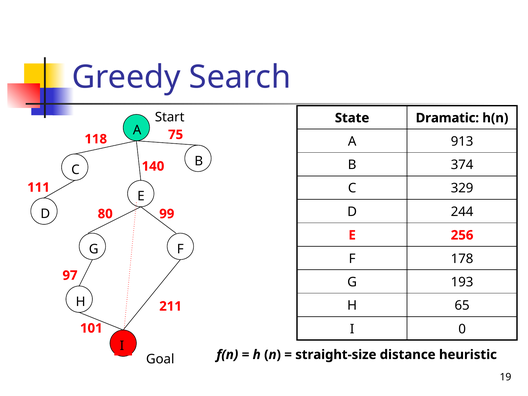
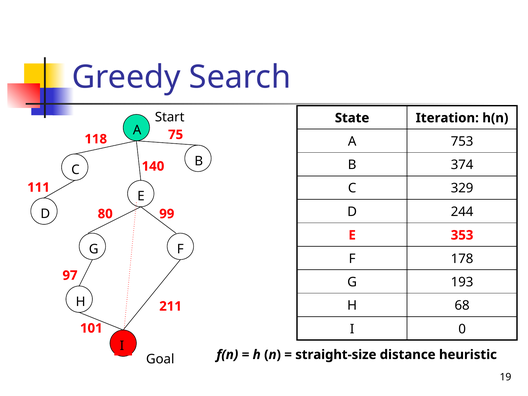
Dramatic: Dramatic -> Iteration (447, 118)
913: 913 -> 753 (462, 141)
256: 256 -> 353 (462, 235)
65: 65 -> 68 (462, 306)
